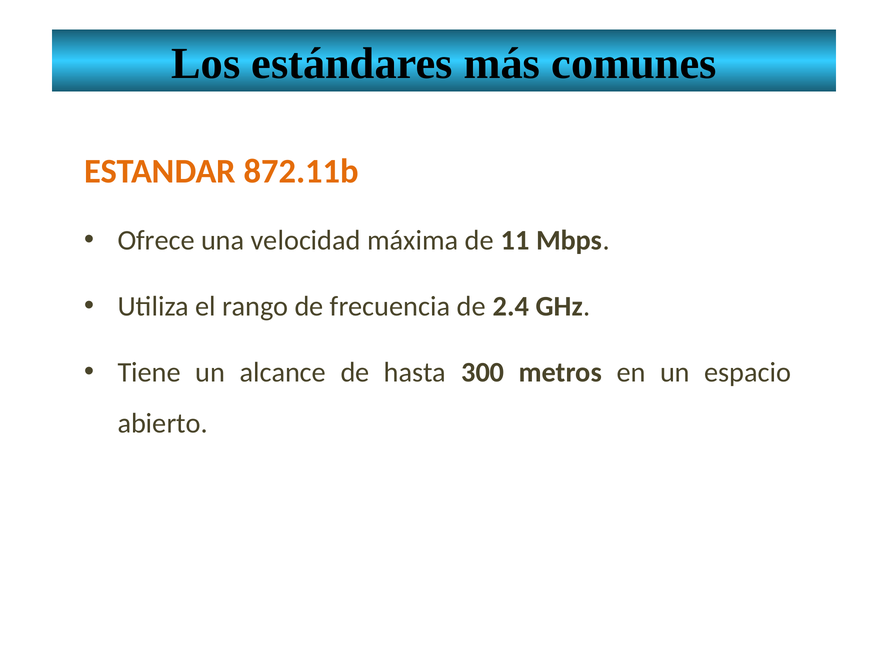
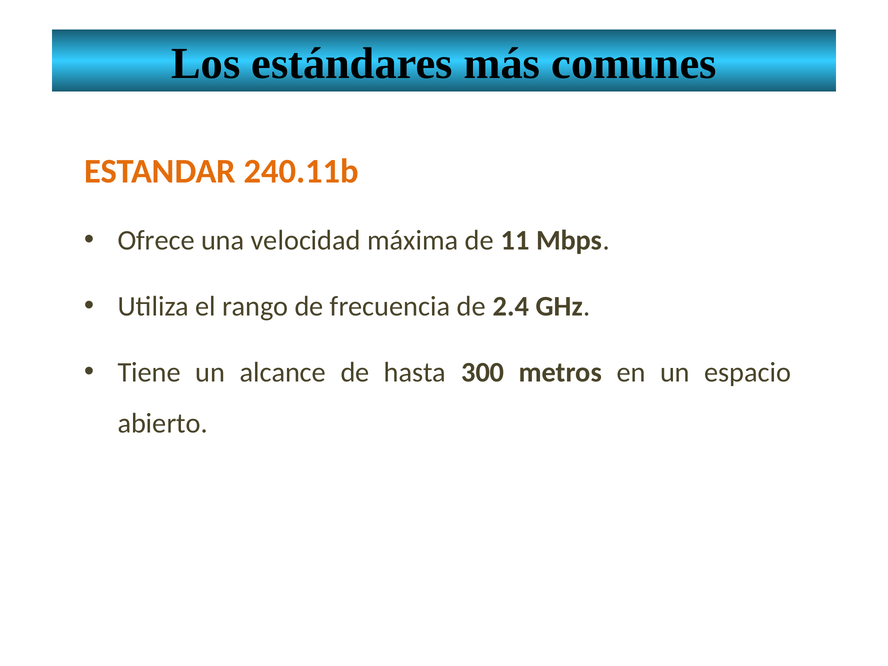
872.11b: 872.11b -> 240.11b (301, 172)
